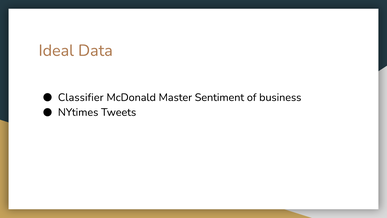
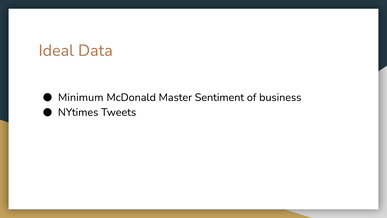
Classifier: Classifier -> Minimum (81, 97)
